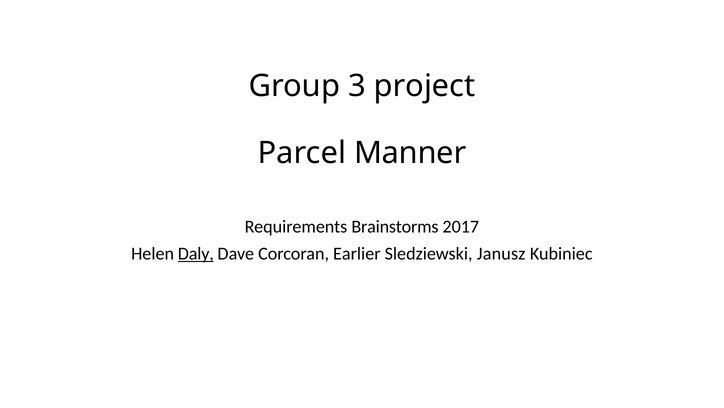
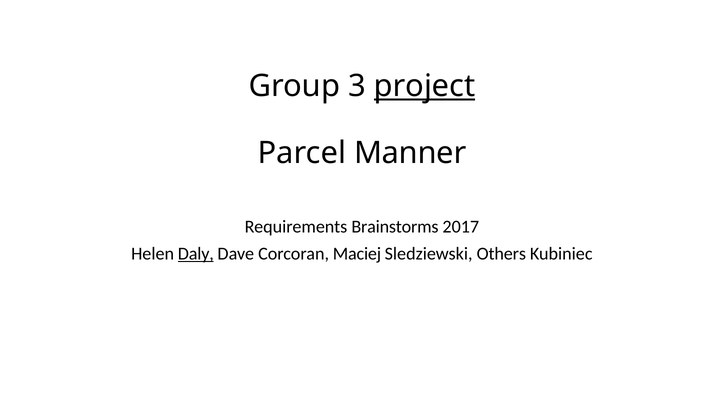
project underline: none -> present (425, 86)
Earlier: Earlier -> Maciej (357, 253)
Janusz: Janusz -> Others (501, 253)
